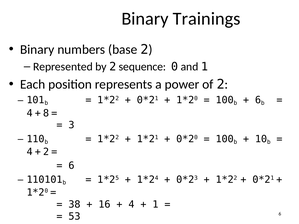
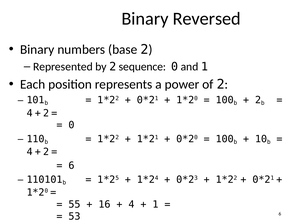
Trainings: Trainings -> Reversed (207, 19)
6: 6 -> 2 (258, 100)
8: 8 -> 2 (46, 113)
3: 3 -> 0 (71, 125)
38: 38 -> 55 (74, 205)
